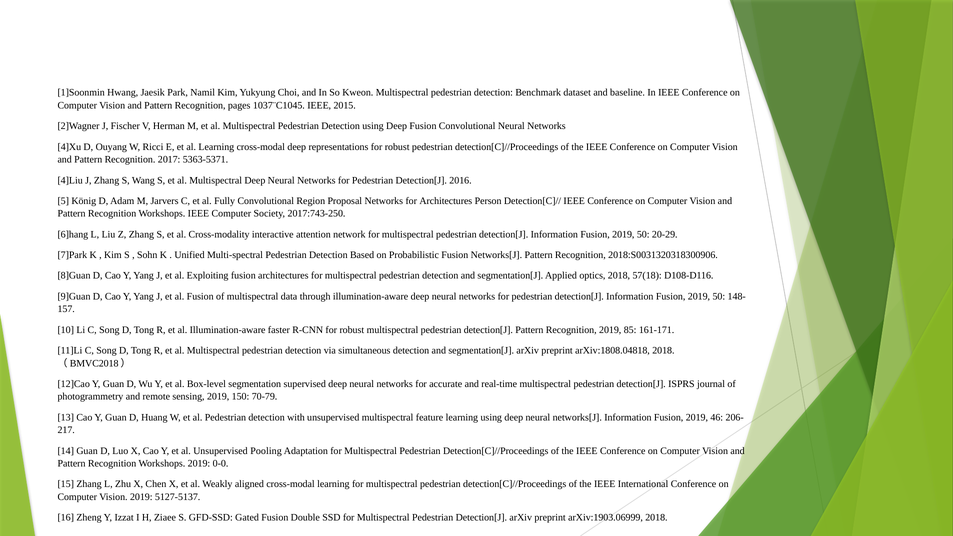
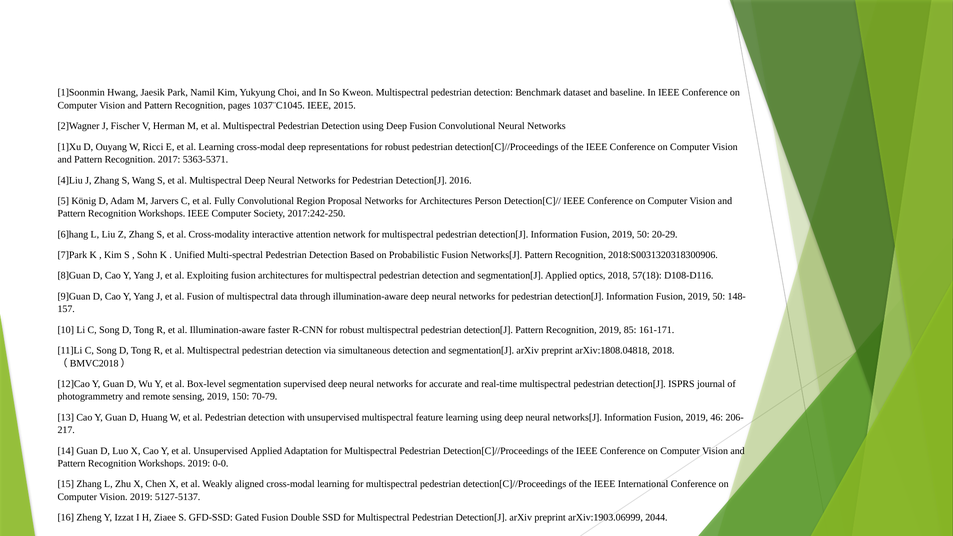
4]Xu: 4]Xu -> 1]Xu (69, 147)
2017:743-250: 2017:743-250 -> 2017:242-250 (316, 214)
Unsupervised Pooling: Pooling -> Applied (266, 451)
arXiv:1903.06999 2018: 2018 -> 2044 (656, 518)
